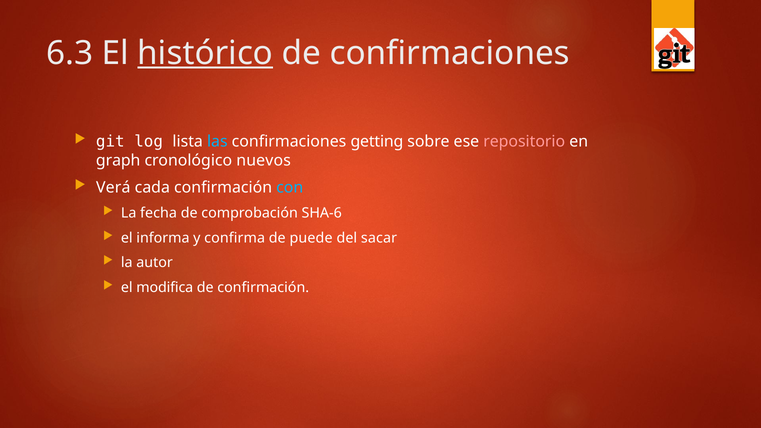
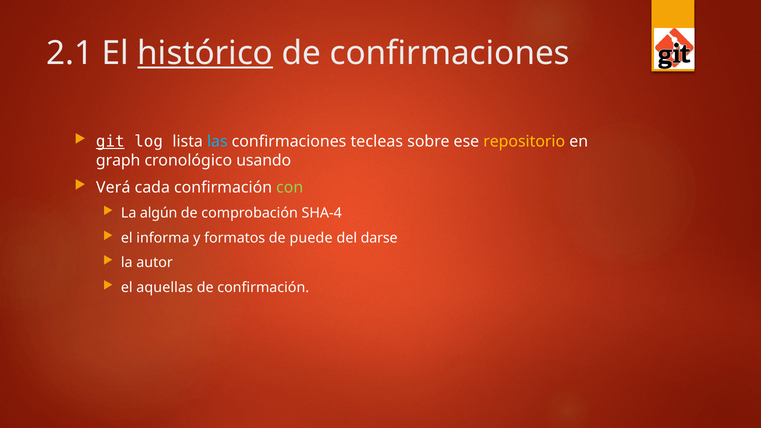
6.3: 6.3 -> 2.1 (70, 53)
git underline: none -> present (110, 142)
getting: getting -> tecleas (377, 142)
repositorio colour: pink -> yellow (524, 142)
nuevos: nuevos -> usando (264, 161)
con colour: light blue -> light green (290, 188)
fecha: fecha -> algún (159, 213)
SHA-6: SHA-6 -> SHA-4 (322, 213)
confirma: confirma -> formatos (235, 238)
sacar: sacar -> darse (379, 238)
modifica: modifica -> aquellas (165, 287)
